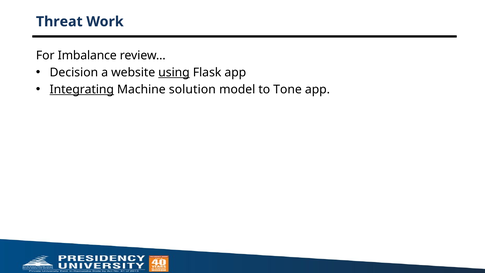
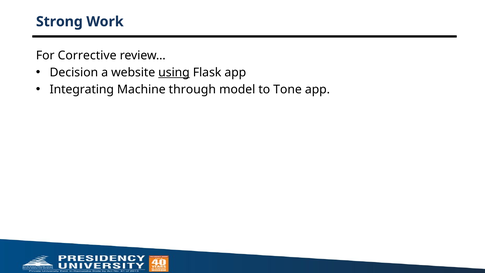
Threat: Threat -> Strong (59, 22)
Imbalance: Imbalance -> Corrective (87, 55)
Integrating underline: present -> none (82, 89)
solution: solution -> through (192, 89)
